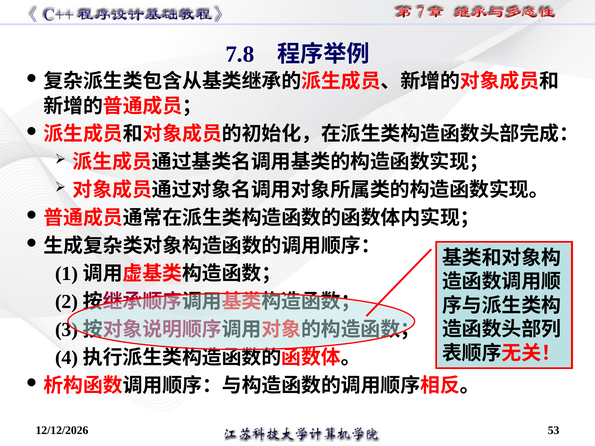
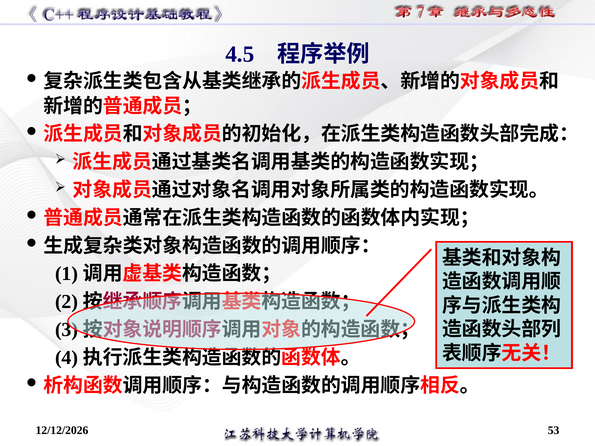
7.8: 7.8 -> 4.5 (240, 54)
